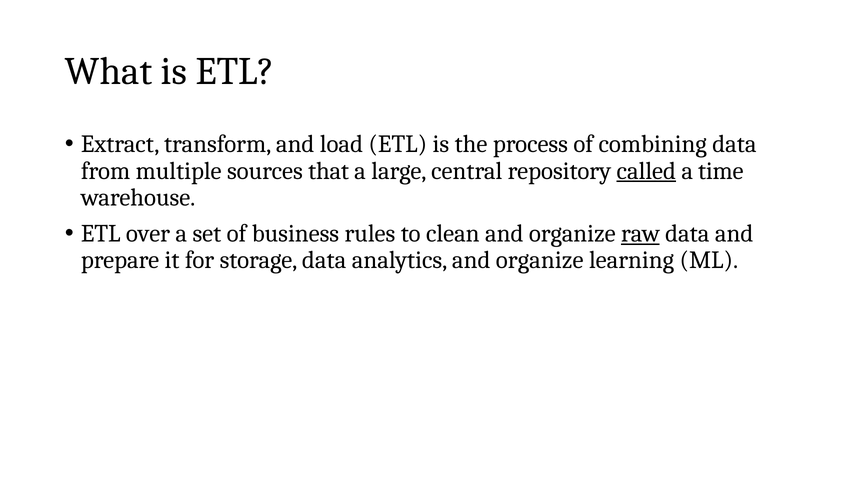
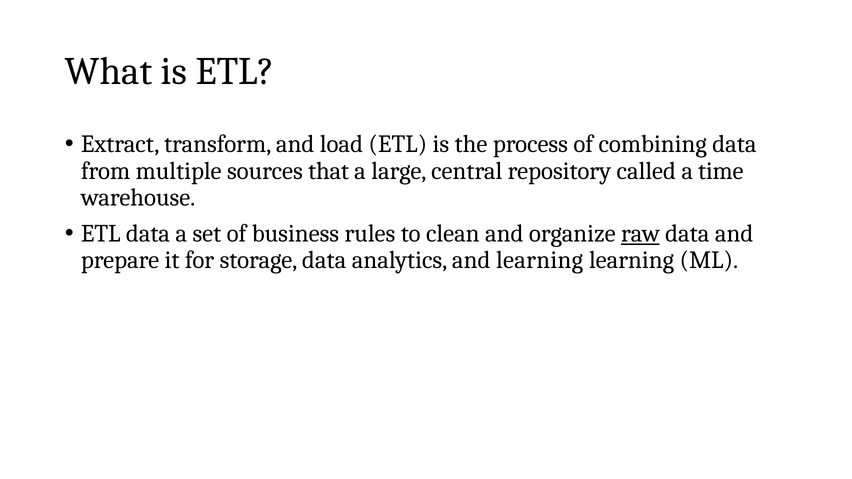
called underline: present -> none (646, 171)
ETL over: over -> data (148, 233)
analytics and organize: organize -> learning (540, 260)
